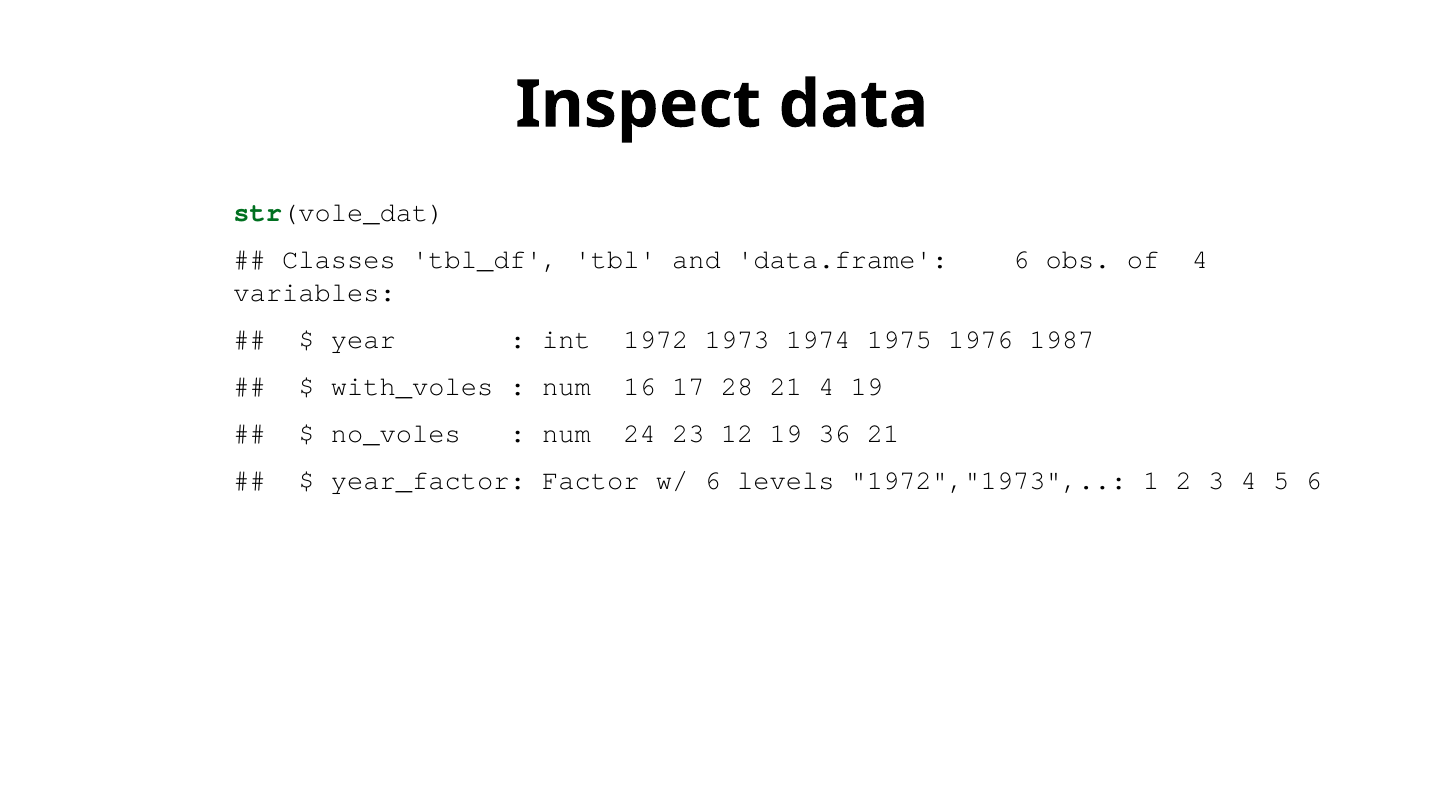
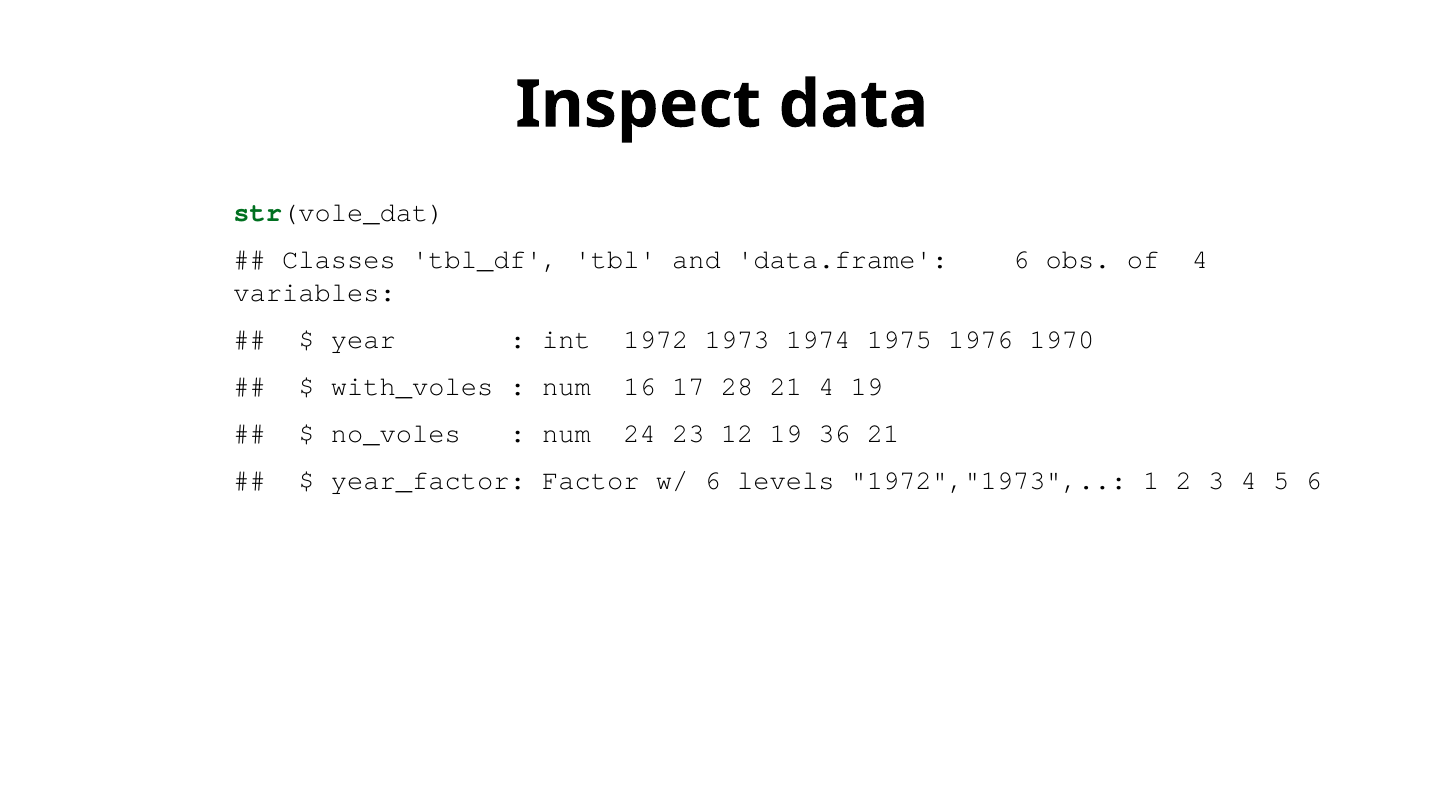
1987: 1987 -> 1970 (1062, 339)
